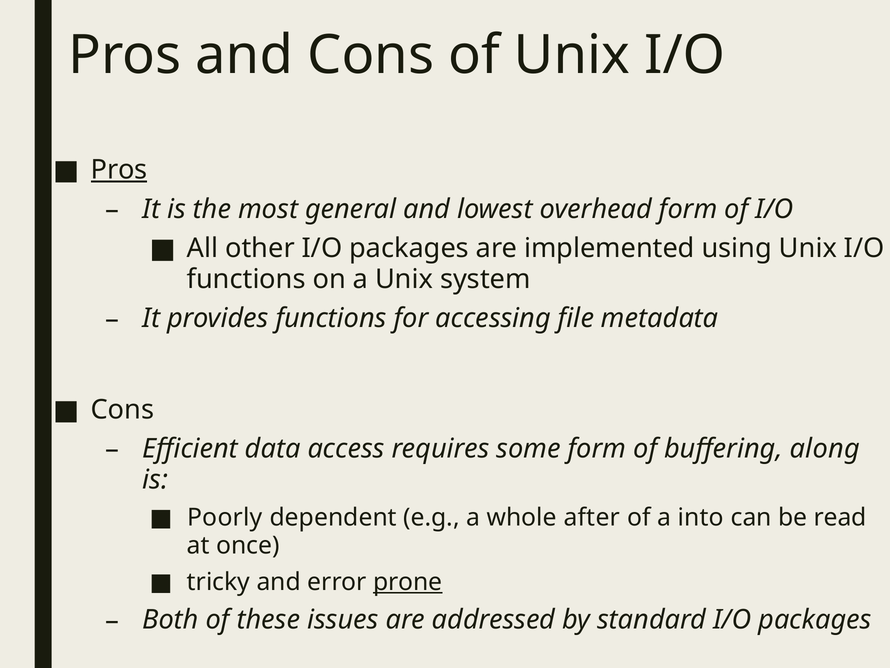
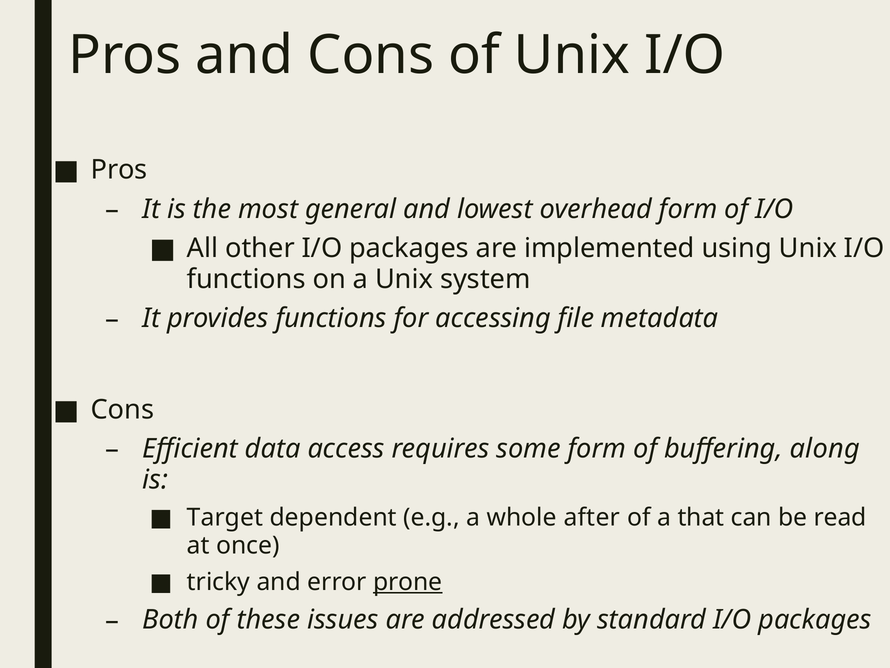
Pros underline: present -> none (119, 170)
Poorly: Poorly -> Target (225, 517)
into: into -> that (701, 517)
